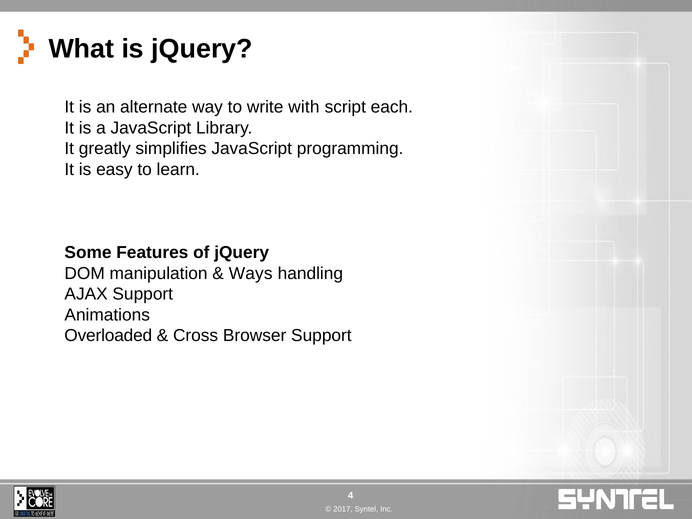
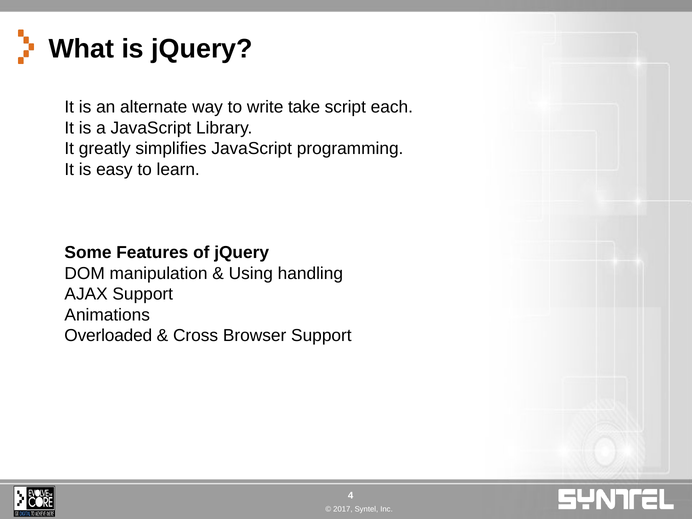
with: with -> take (304, 107)
Ways: Ways -> Using (251, 273)
